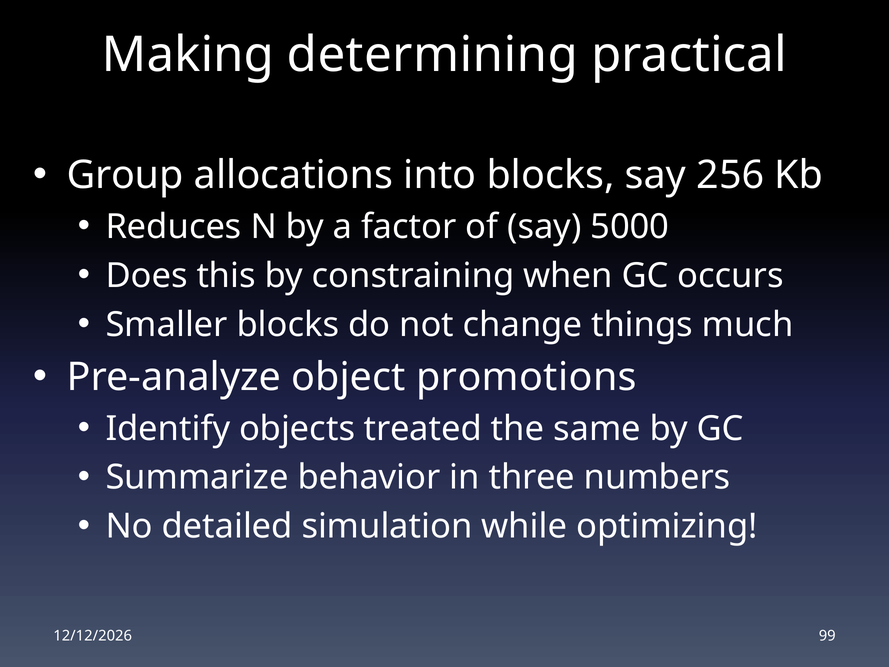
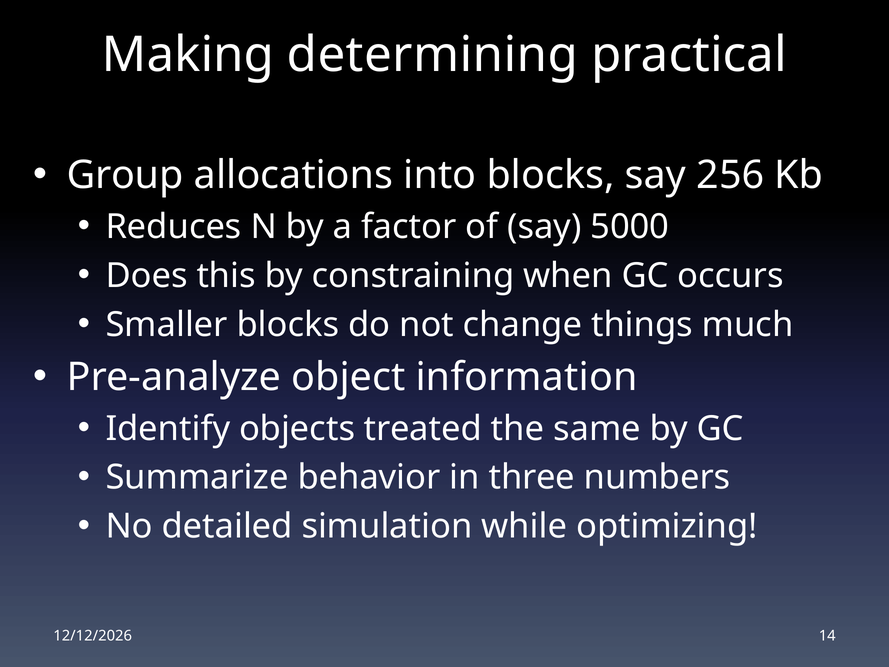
promotions: promotions -> information (527, 377)
99: 99 -> 14 (827, 636)
